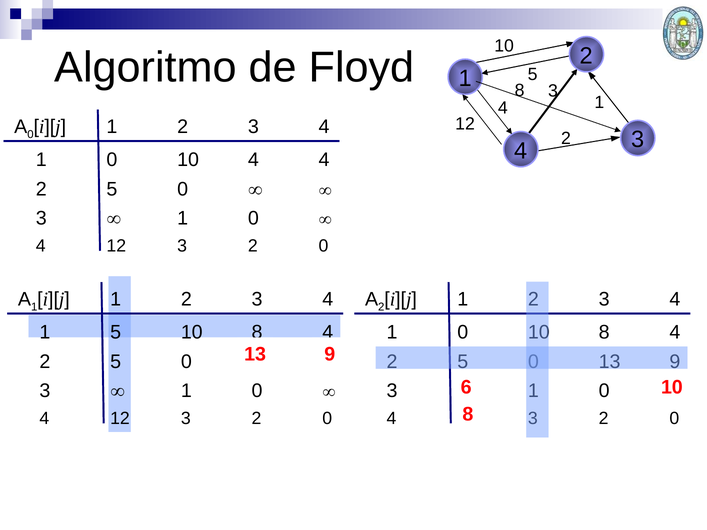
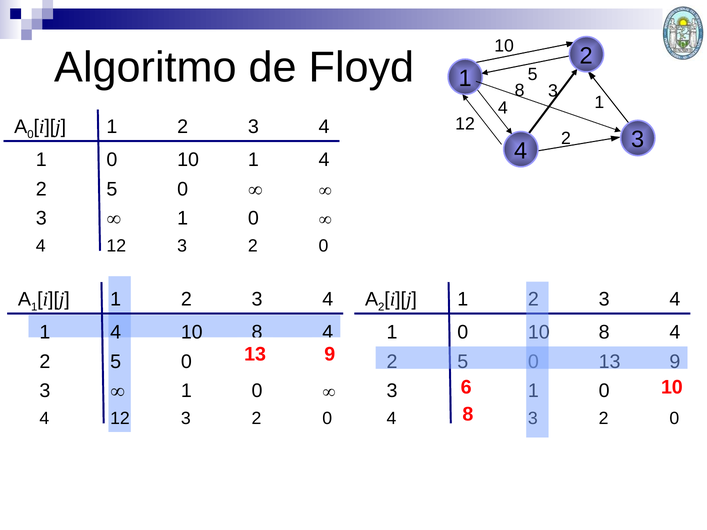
10 4: 4 -> 1 (253, 160)
5: 5 -> 4 (116, 332)
